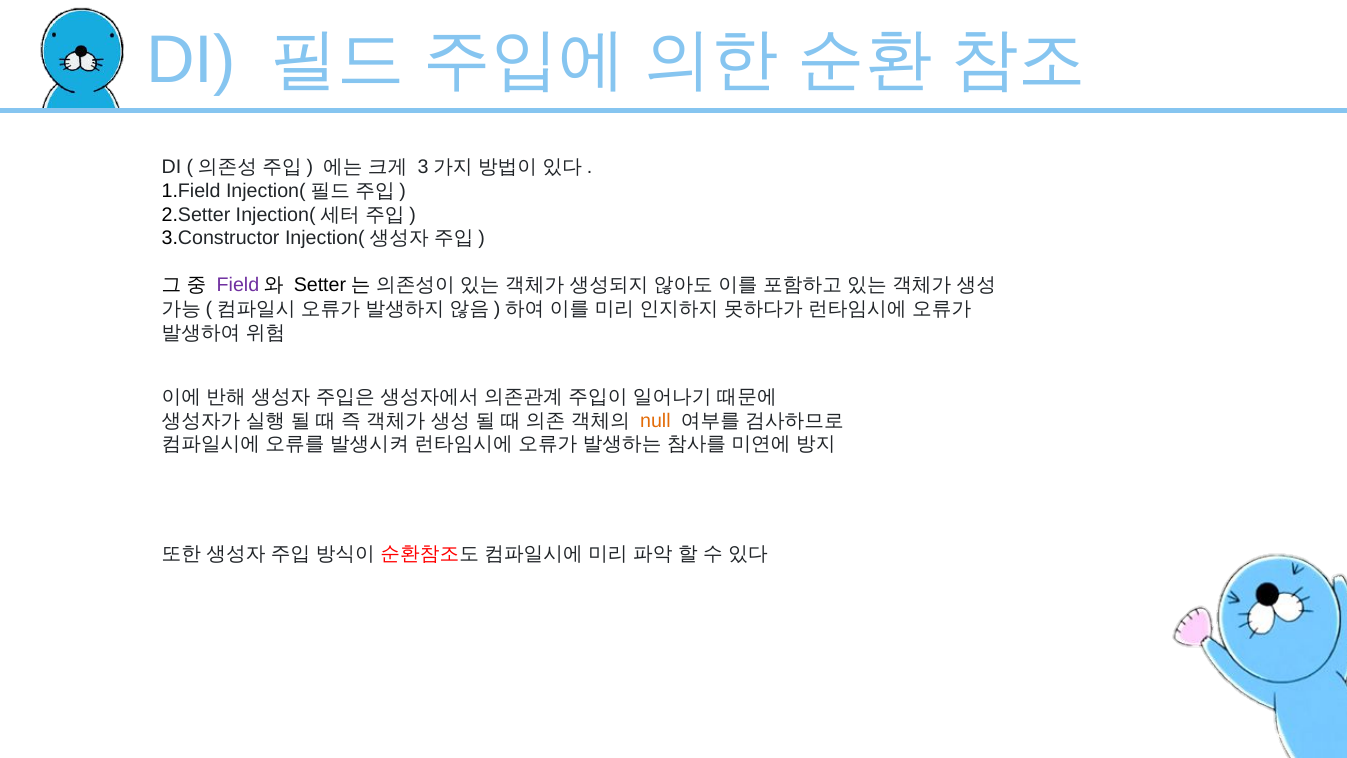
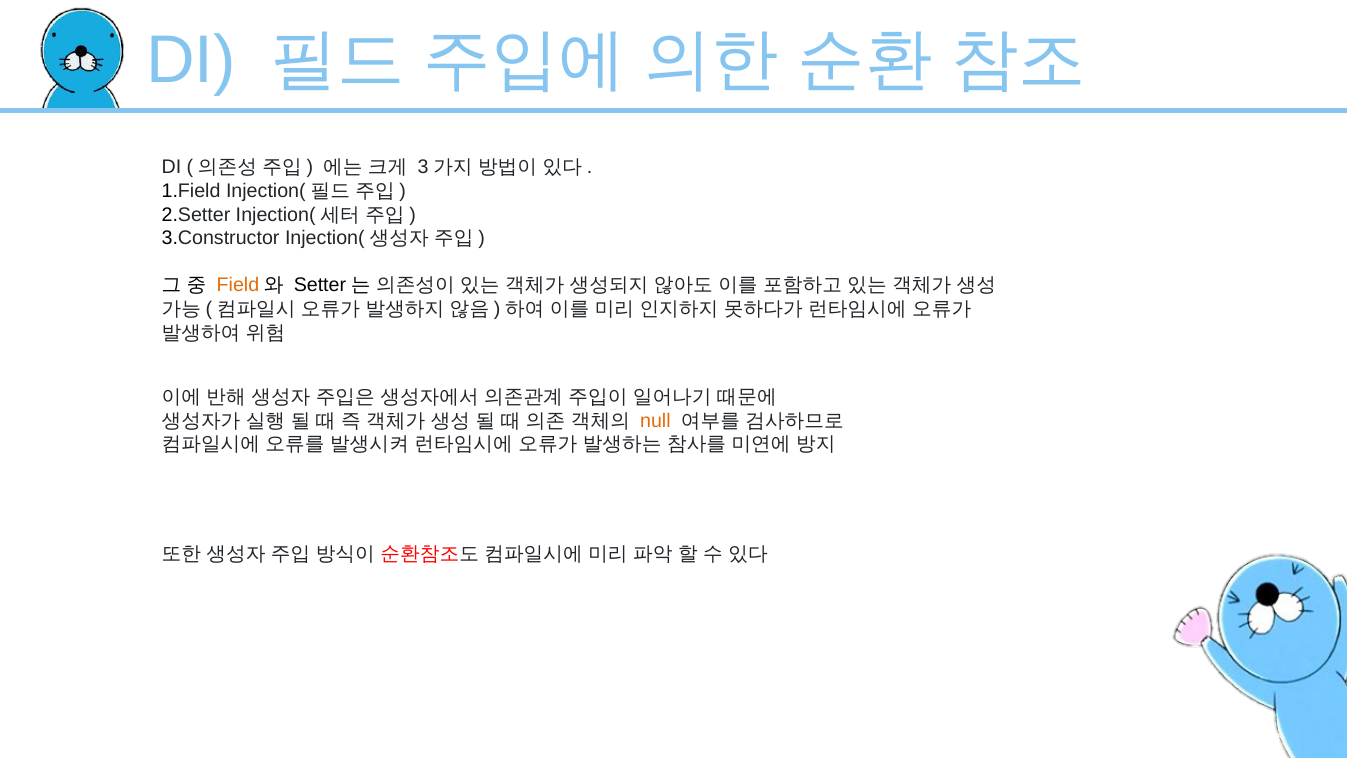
Field colour: purple -> orange (238, 285)
